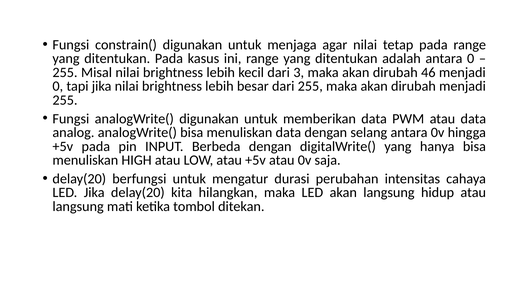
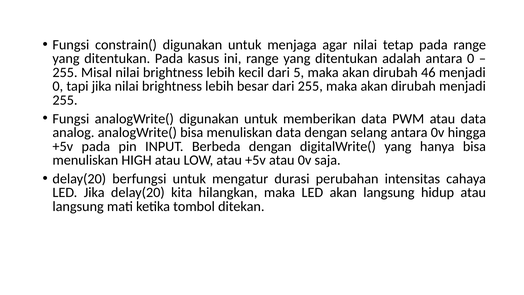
3: 3 -> 5 (299, 72)
